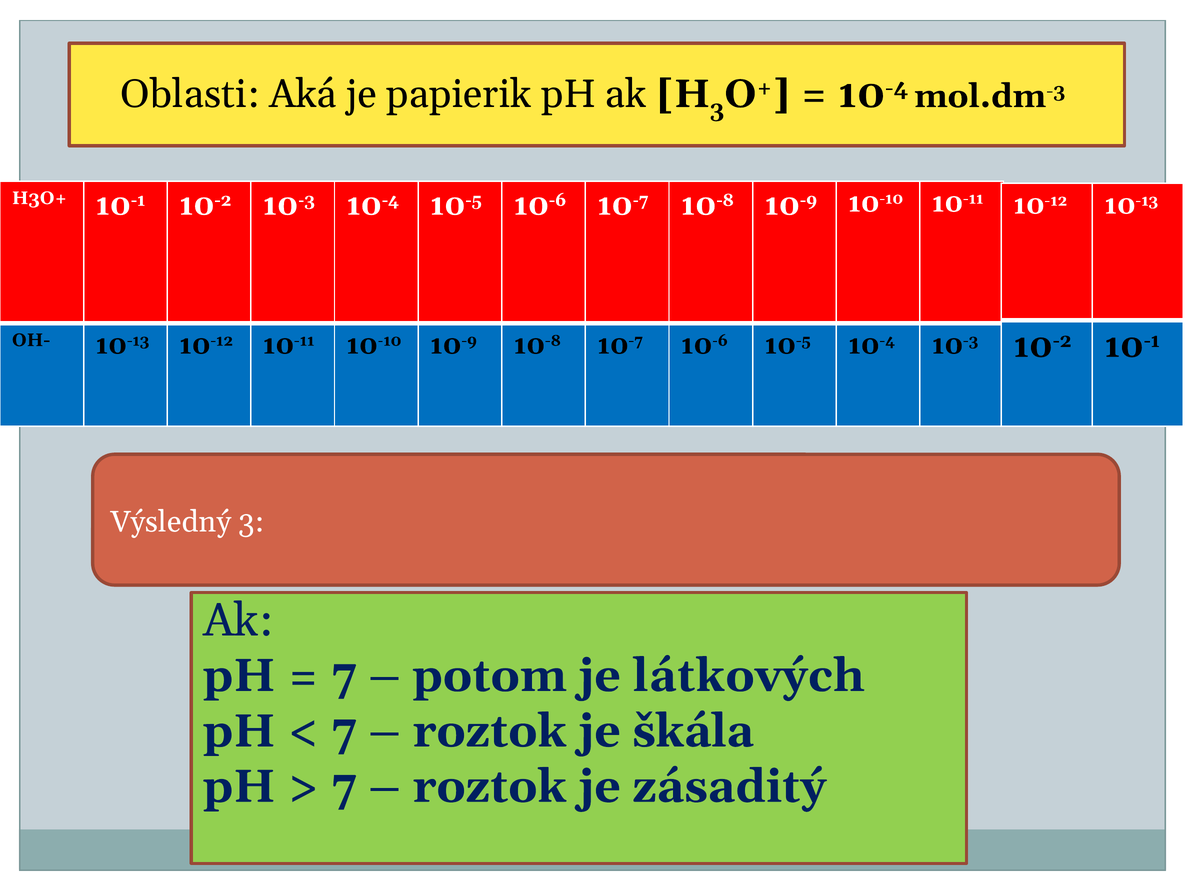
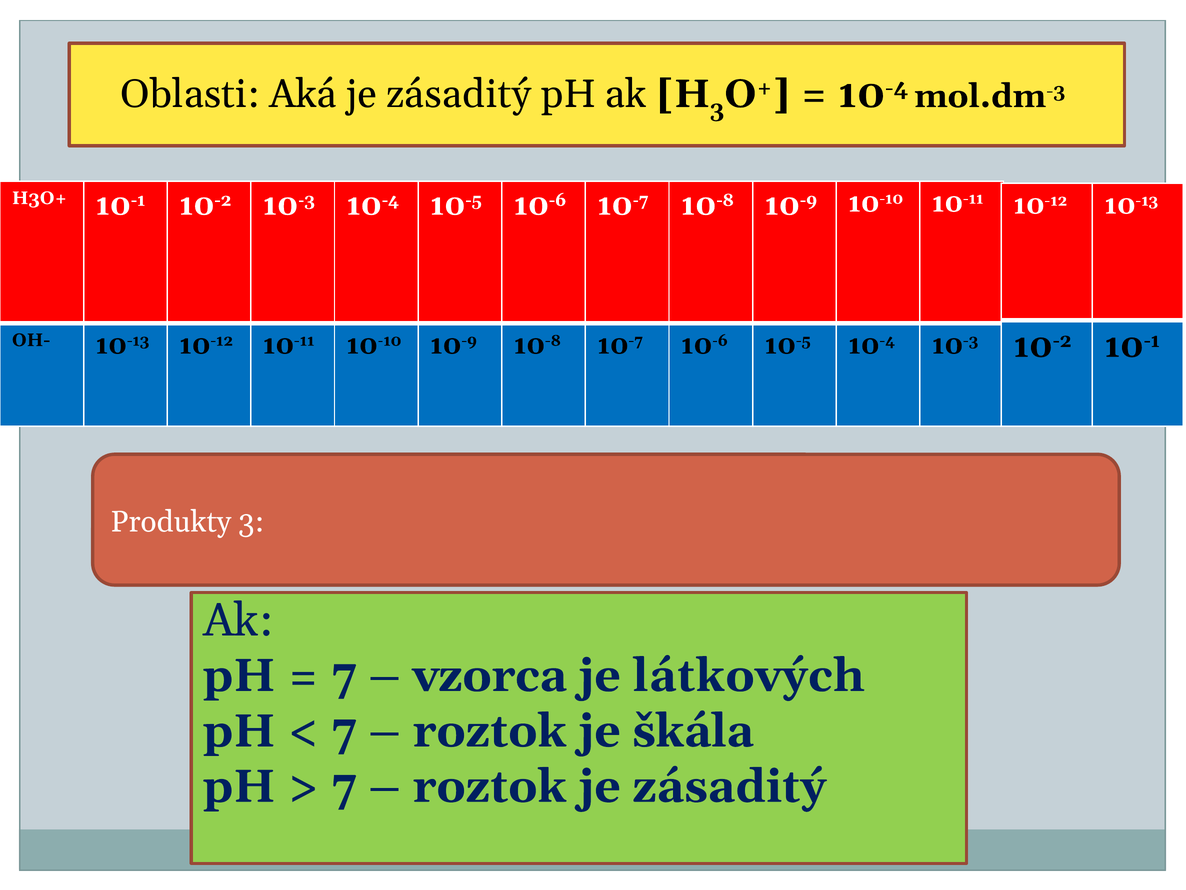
Aká je papierik: papierik -> zásaditý (459, 94)
Výsledný: Výsledný -> Produkty (171, 521)
potom: potom -> vzorca (490, 675)
